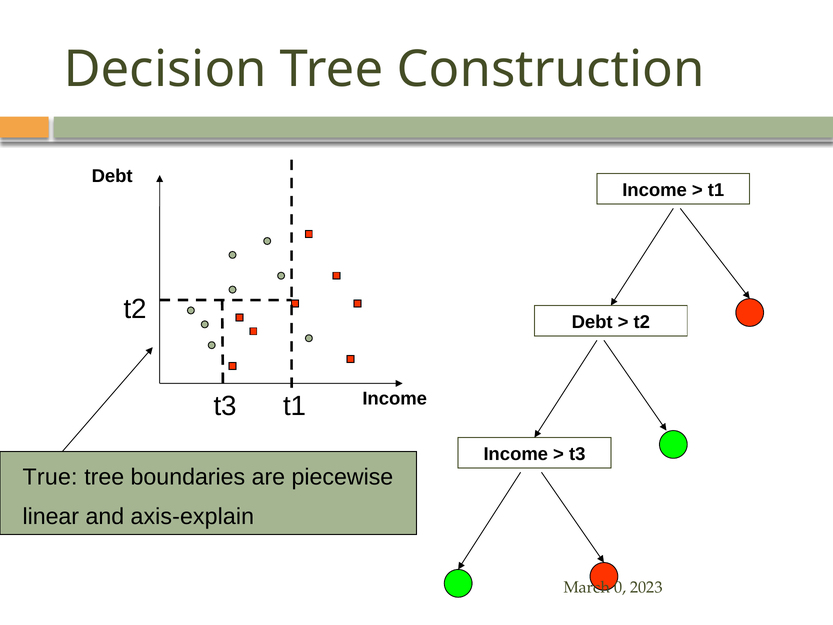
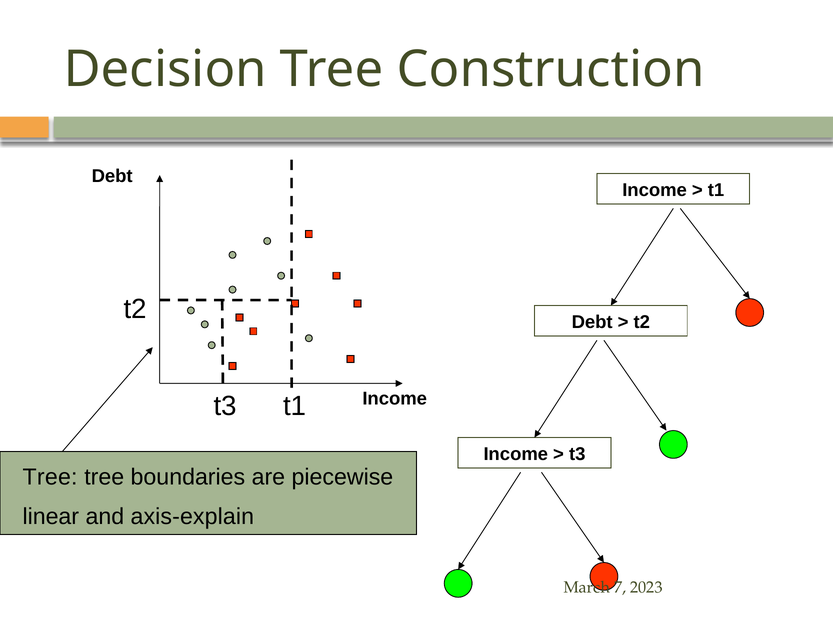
True: True -> Tree (50, 477)
0: 0 -> 7 (620, 587)
